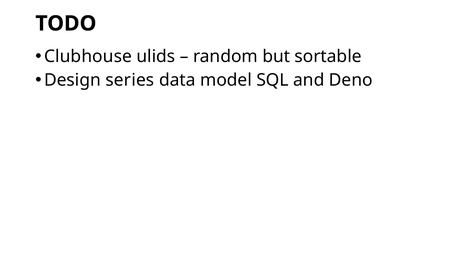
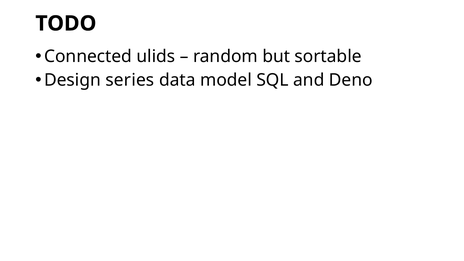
Clubhouse: Clubhouse -> Connected (88, 56)
